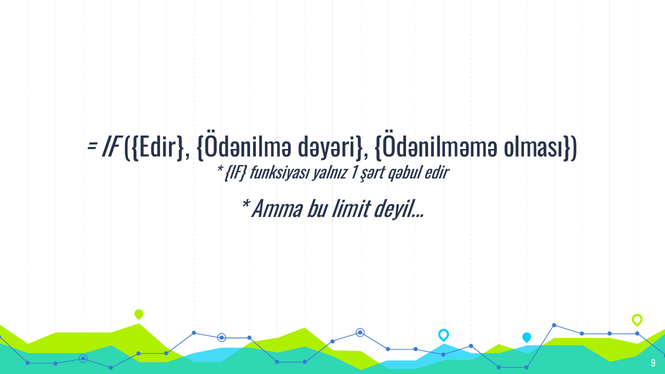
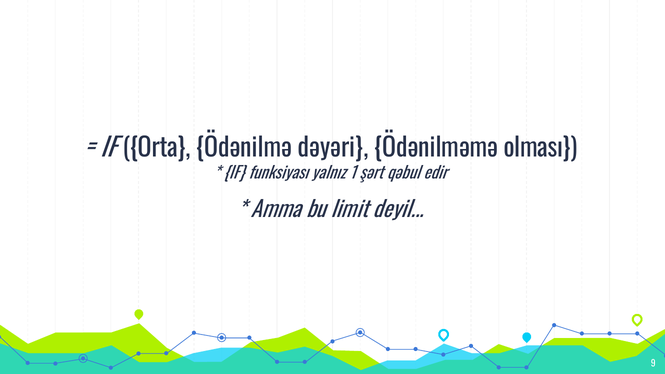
IF Edir: Edir -> Orta (157, 148)
